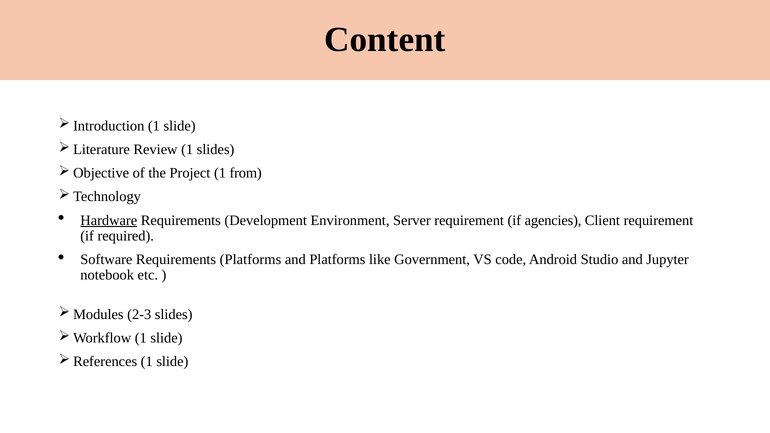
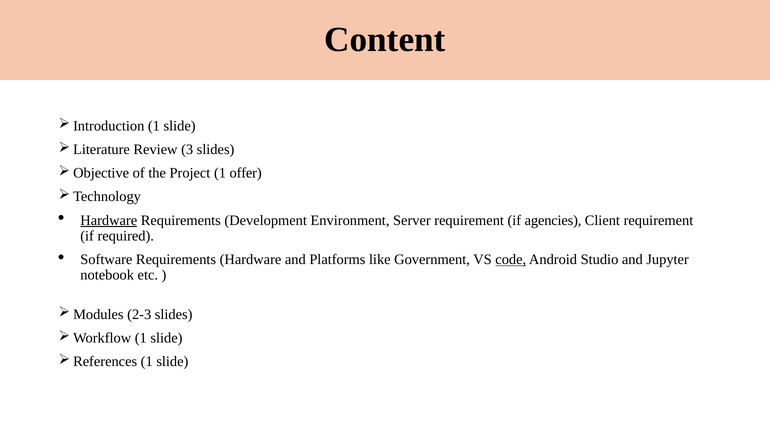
Review 1: 1 -> 3 (187, 150)
from: from -> offer (246, 173)
Requirements Platforms: Platforms -> Hardware (251, 260)
code underline: none -> present (511, 260)
